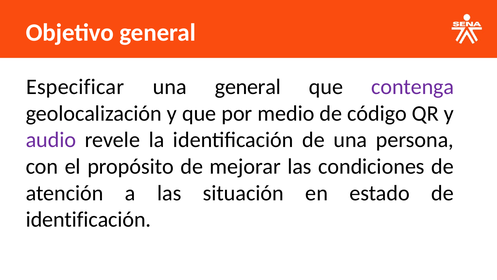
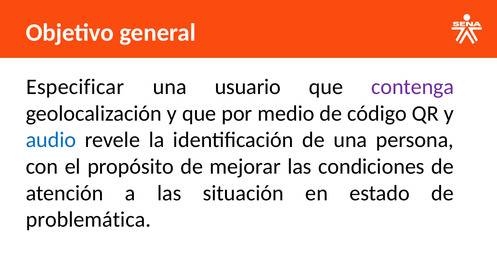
una general: general -> usuario (248, 87)
audio colour: purple -> blue (51, 140)
identificación: identificación -> problemática (88, 219)
